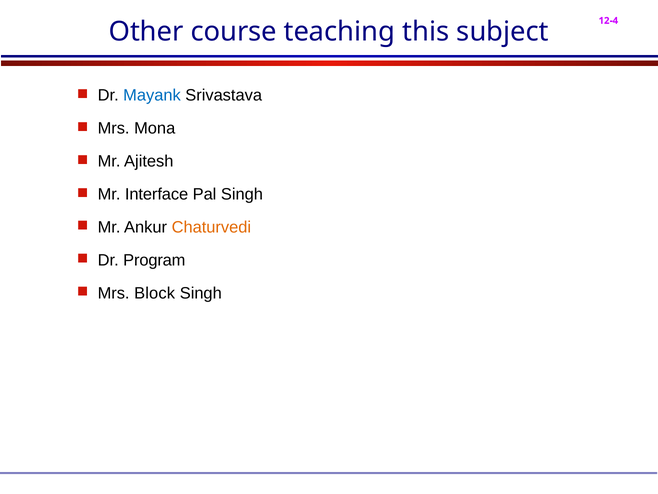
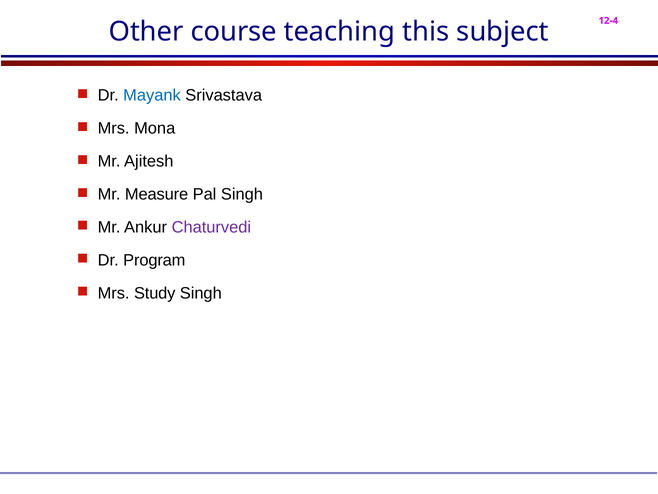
Interface: Interface -> Measure (157, 194)
Chaturvedi colour: orange -> purple (211, 227)
Block: Block -> Study (155, 293)
